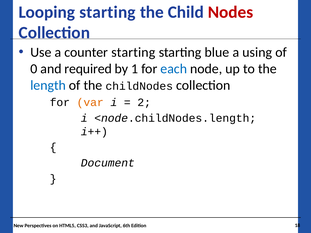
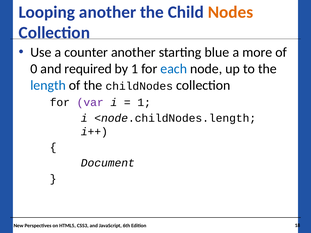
Looping starting: starting -> another (108, 12)
Nodes colour: red -> orange (230, 12)
counter starting: starting -> another (133, 52)
using: using -> more (257, 52)
var colour: orange -> purple (90, 103)
2: 2 -> 1 (144, 103)
